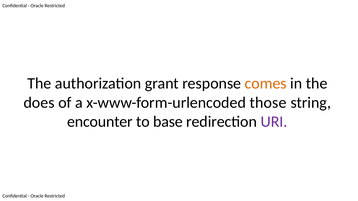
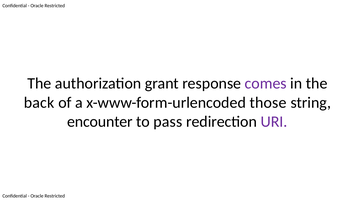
comes colour: orange -> purple (266, 84)
does: does -> back (39, 103)
base: base -> pass (168, 122)
